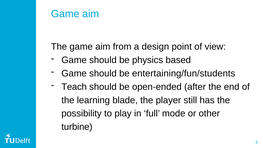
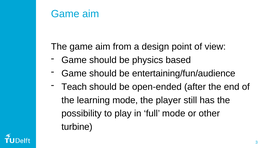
entertaining/fun/students: entertaining/fun/students -> entertaining/fun/audience (184, 73)
learning blade: blade -> mode (125, 100)
